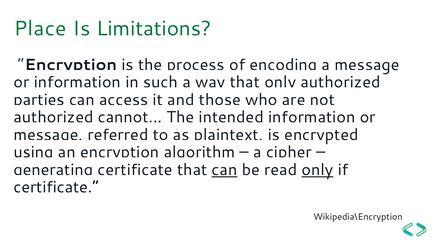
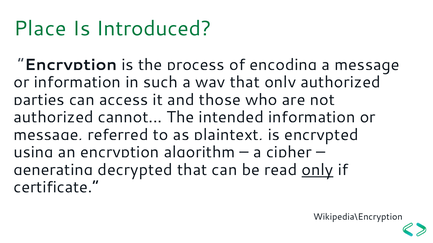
Limitations: Limitations -> Introduced (154, 29)
certificate: certificate -> decrypted (135, 170)
can underline: present -> none (225, 170)
